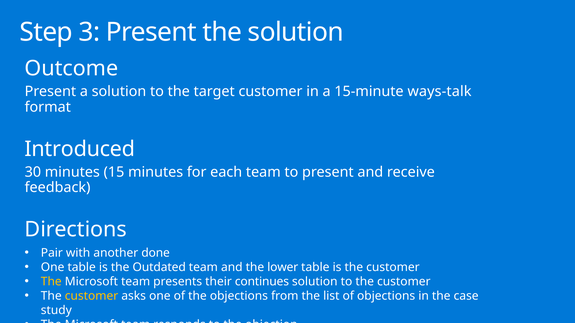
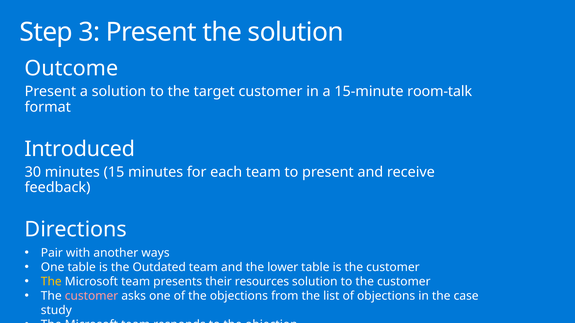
ways-talk: ways-talk -> room-talk (440, 92)
done: done -> ways (155, 253)
continues: continues -> resources (262, 282)
customer colour: yellow -> pink (91, 296)
